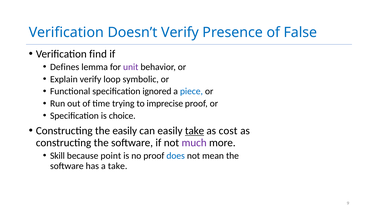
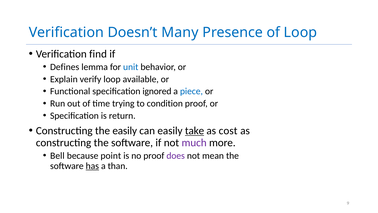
Doesn’t Verify: Verify -> Many (180, 32)
of False: False -> Loop (300, 32)
unit colour: purple -> blue (131, 67)
symbolic: symbolic -> available (141, 79)
imprecise: imprecise -> condition (165, 103)
choice: choice -> return (122, 116)
Skill: Skill -> Bell (57, 155)
does colour: blue -> purple (176, 155)
has underline: none -> present (92, 166)
a take: take -> than (118, 166)
